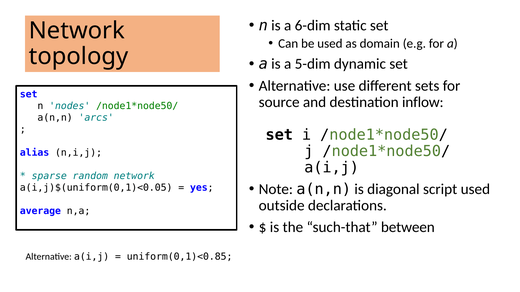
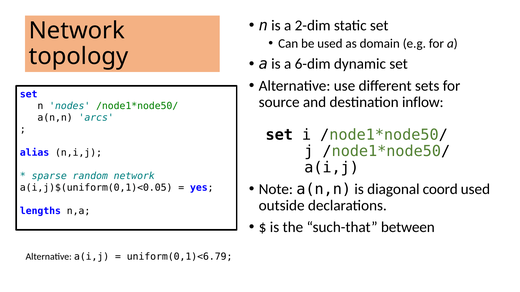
6-dim: 6-dim -> 2-dim (313, 26)
5-dim: 5-dim -> 6-dim (313, 64)
script: script -> coord (440, 189)
average: average -> lengths (40, 211)
uniform(0,1)<0.85: uniform(0,1)<0.85 -> uniform(0,1)<6.79 (180, 257)
